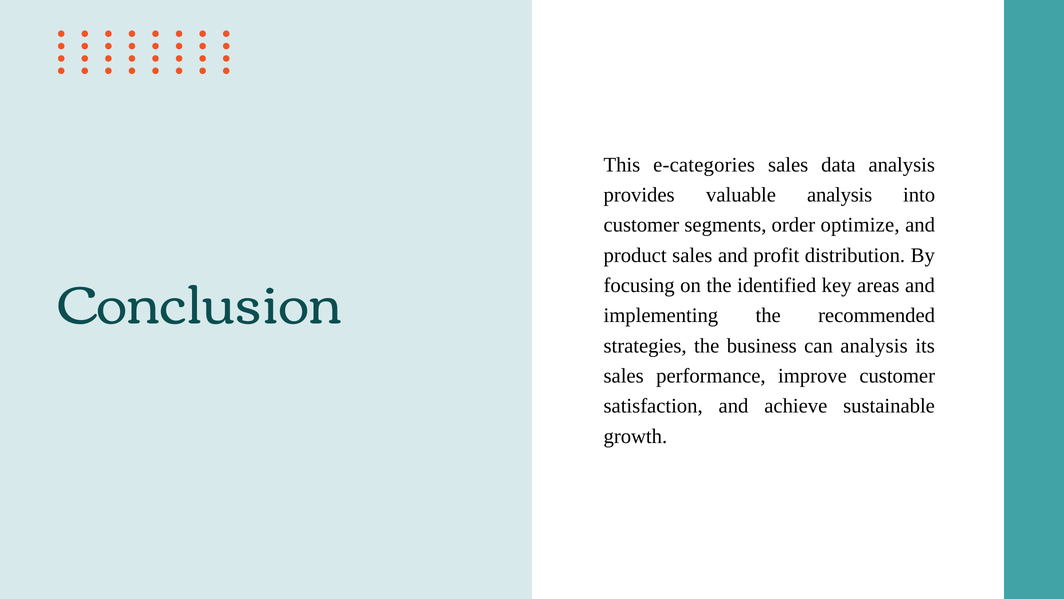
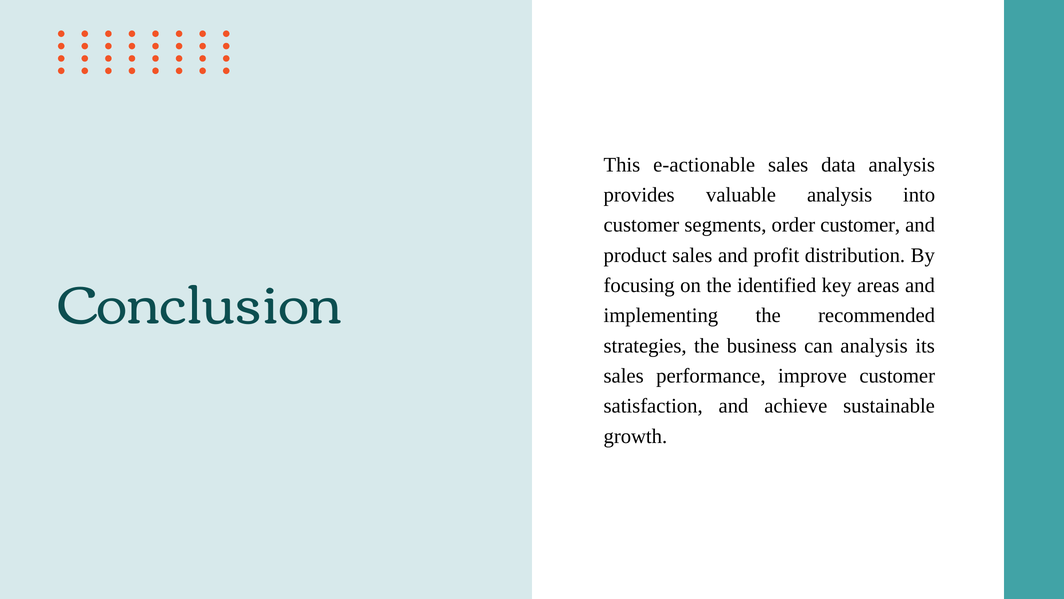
e-categories: e-categories -> e-actionable (704, 165)
order optimize: optimize -> customer (860, 225)
